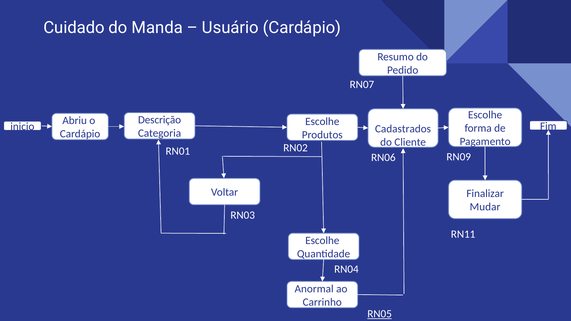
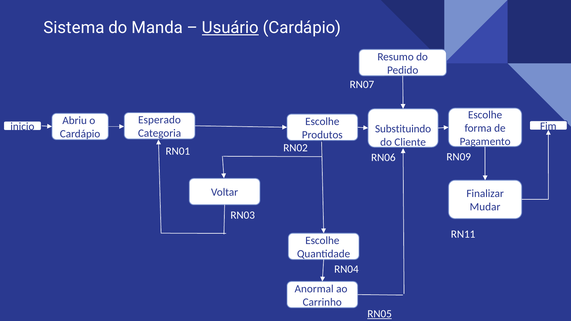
Cuidado: Cuidado -> Sistema (74, 28)
Usuário underline: none -> present (230, 28)
Descrição: Descrição -> Esperado (159, 120)
Cadastrados: Cadastrados -> Substituindo (403, 129)
